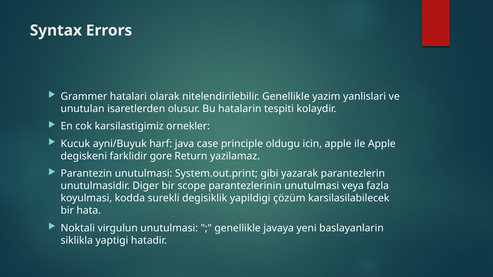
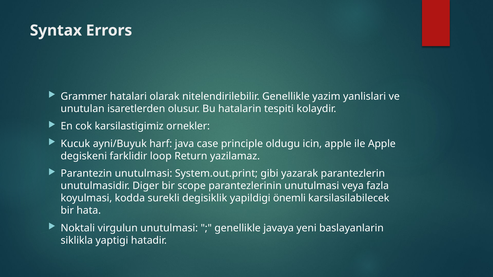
gore: gore -> loop (161, 156)
çözüm: çözüm -> önemli (289, 198)
